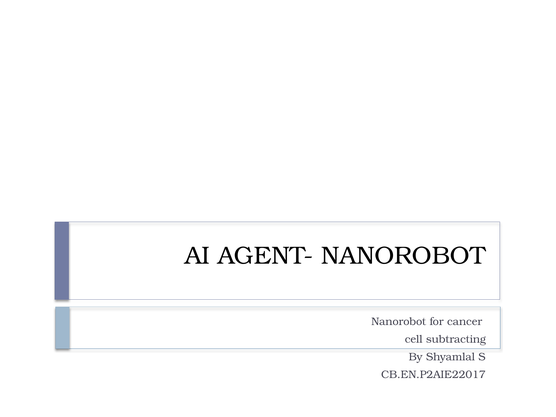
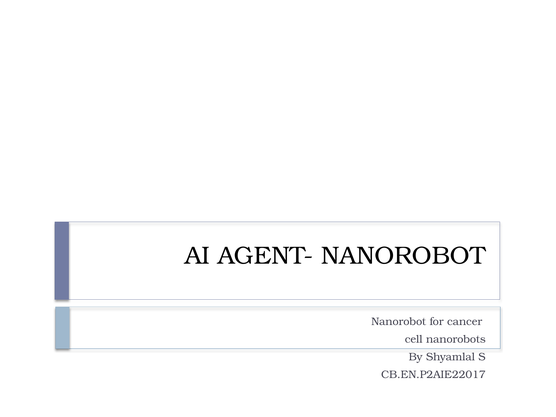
subtracting: subtracting -> nanorobots (456, 339)
